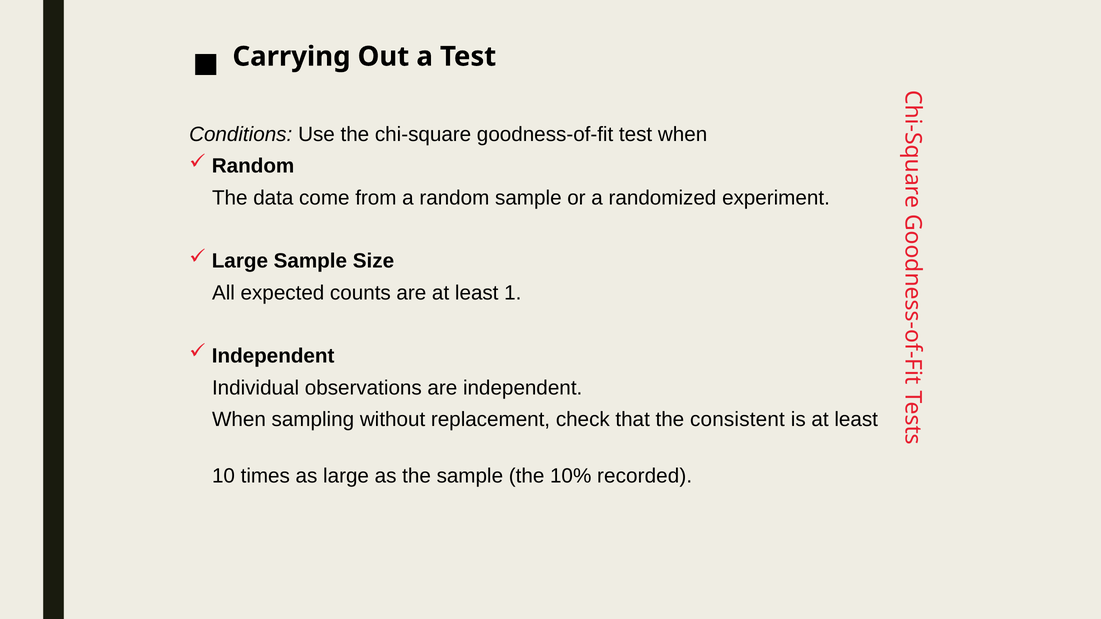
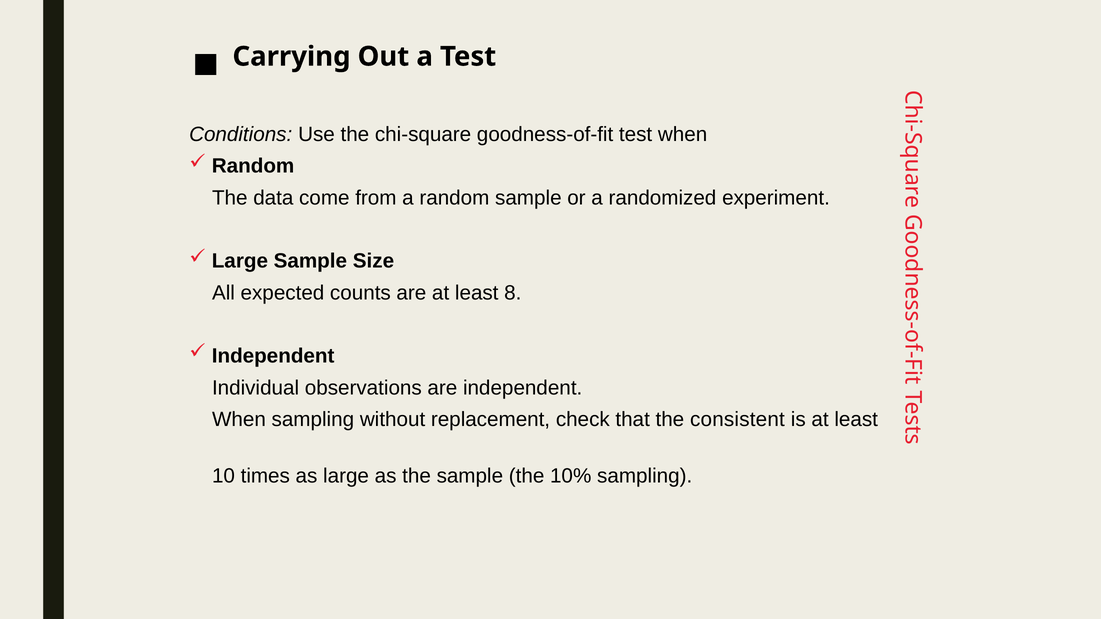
1: 1 -> 8 (513, 293)
10% recorded: recorded -> sampling (645, 476)
